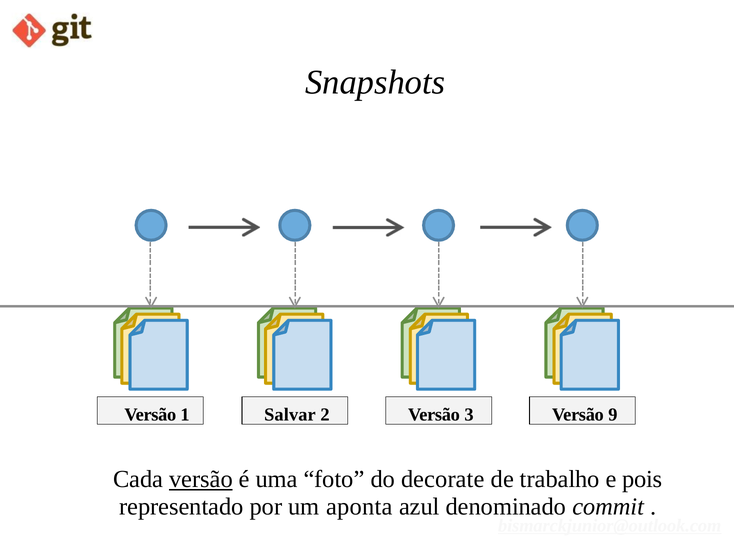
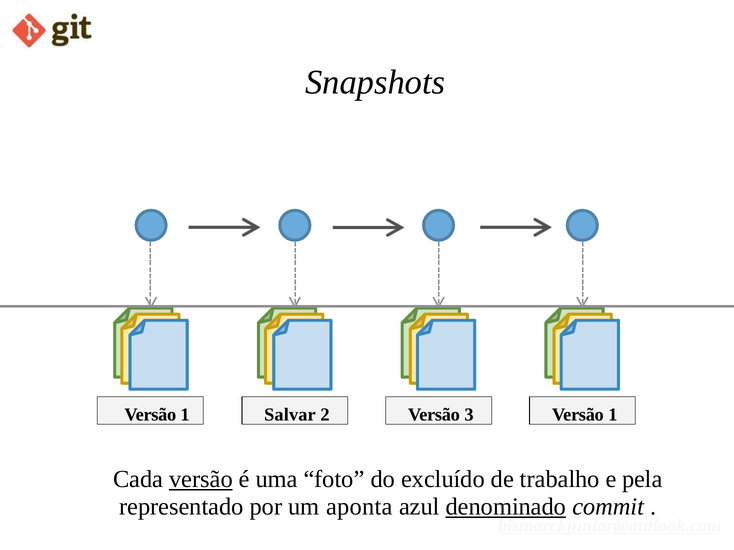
3 Versão 9: 9 -> 1 (613, 415)
decorate: decorate -> excluído (443, 480)
pois: pois -> pela (642, 480)
denominado underline: none -> present (506, 507)
